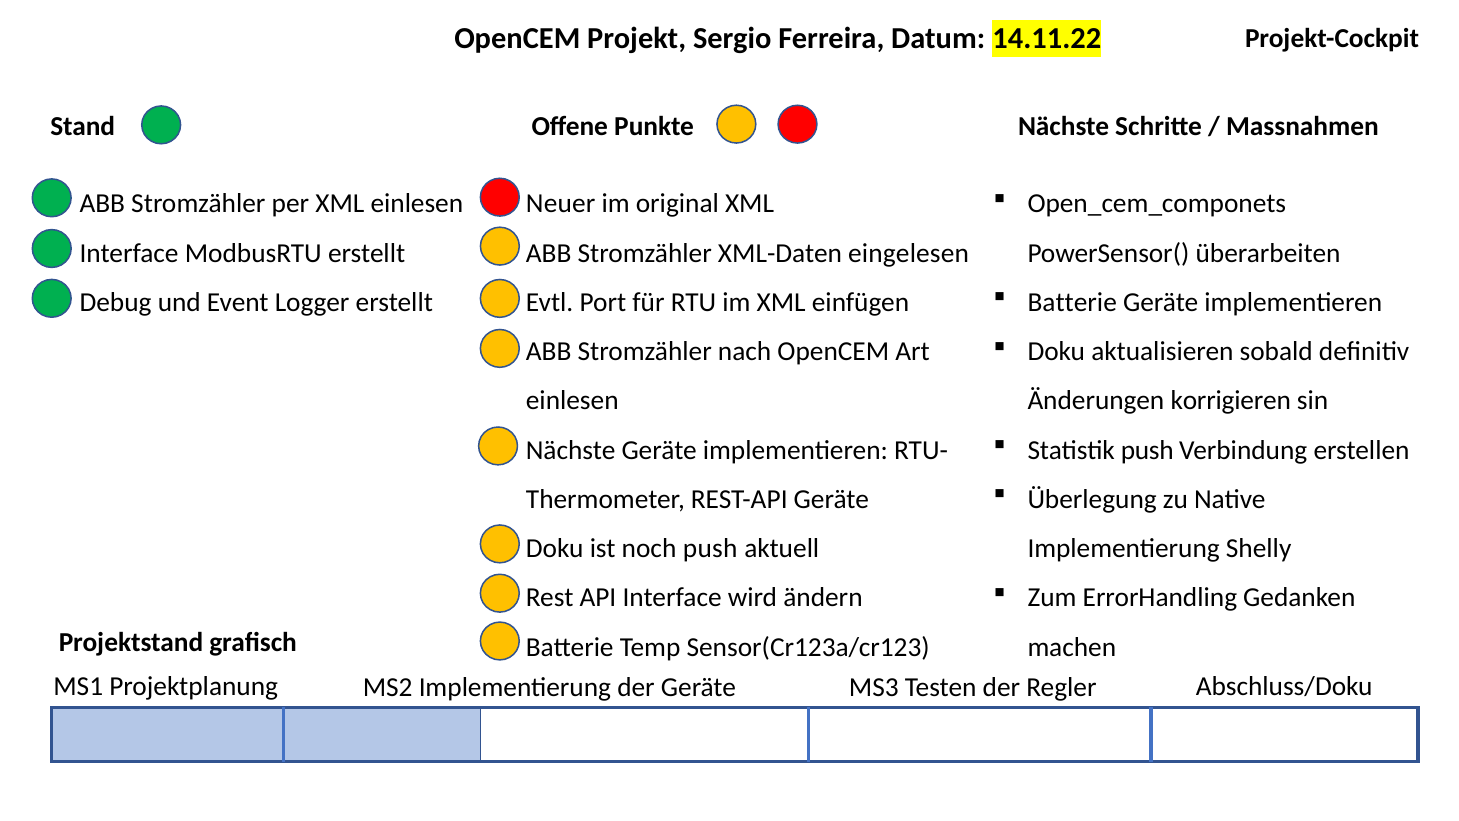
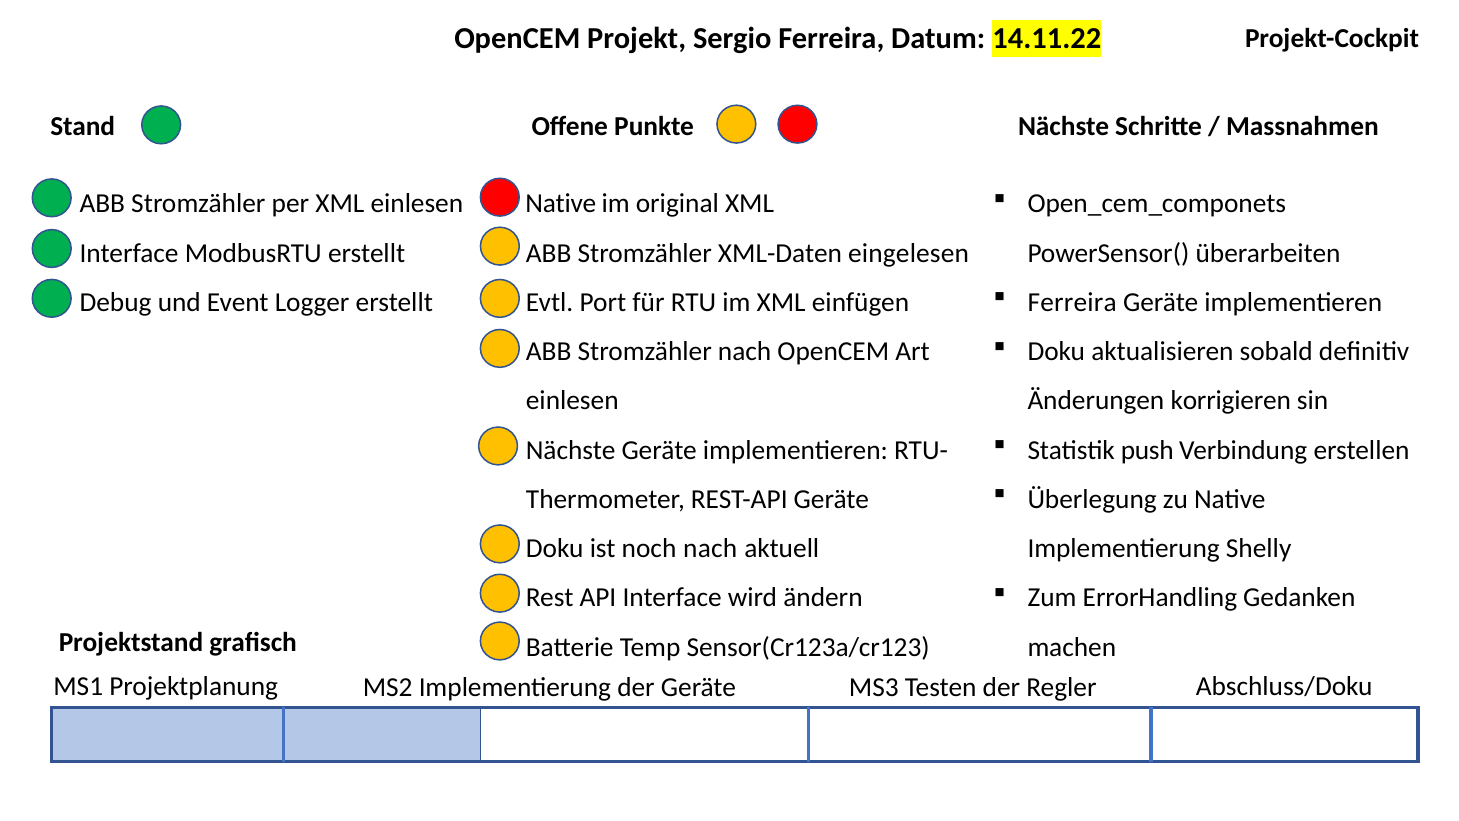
Neuer: Neuer -> Native (561, 204)
Batterie: Batterie -> Ferreira (1072, 302)
noch push: push -> nach (710, 548)
